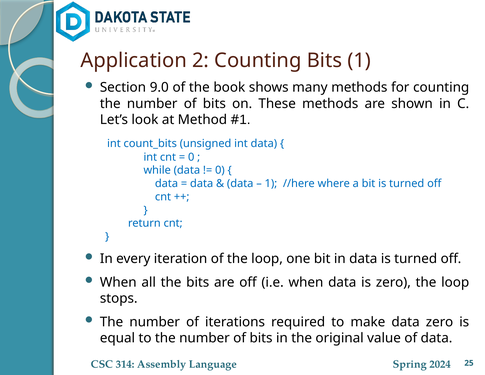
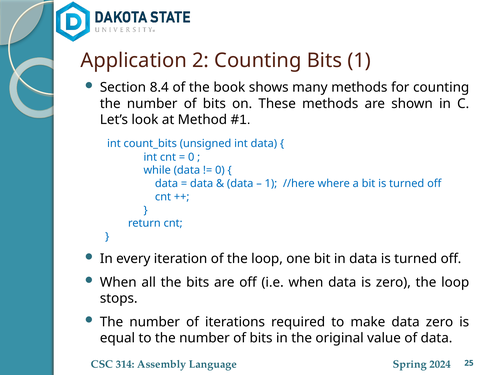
9.0: 9.0 -> 8.4 (159, 87)
